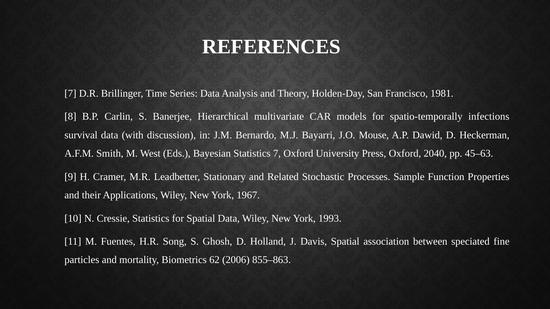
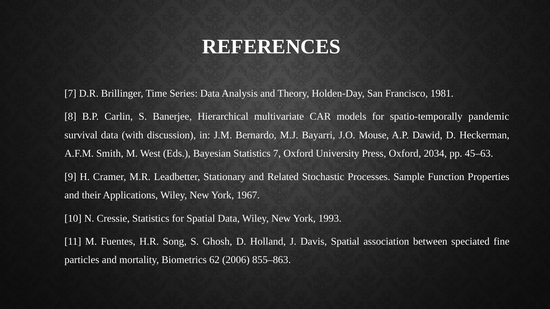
infections: infections -> pandemic (489, 117)
2040: 2040 -> 2034 (435, 154)
